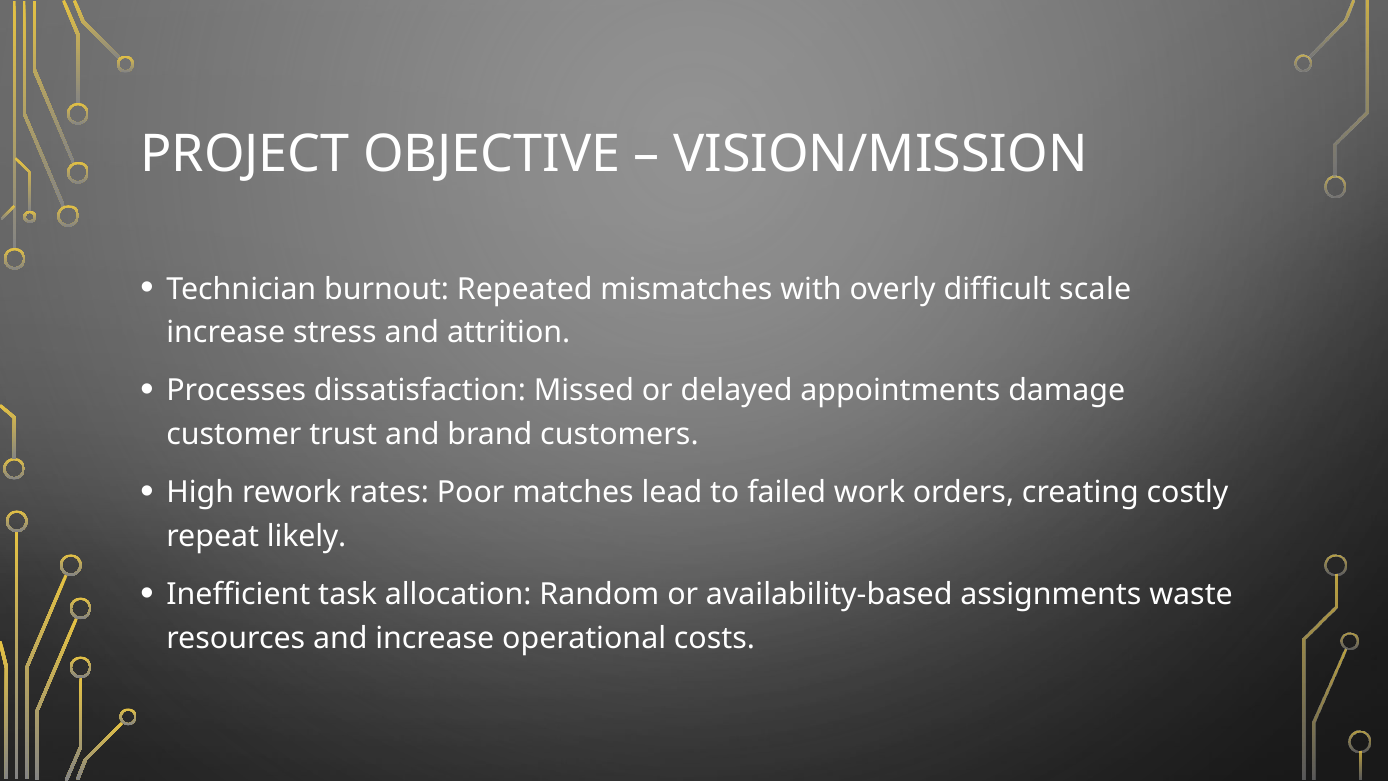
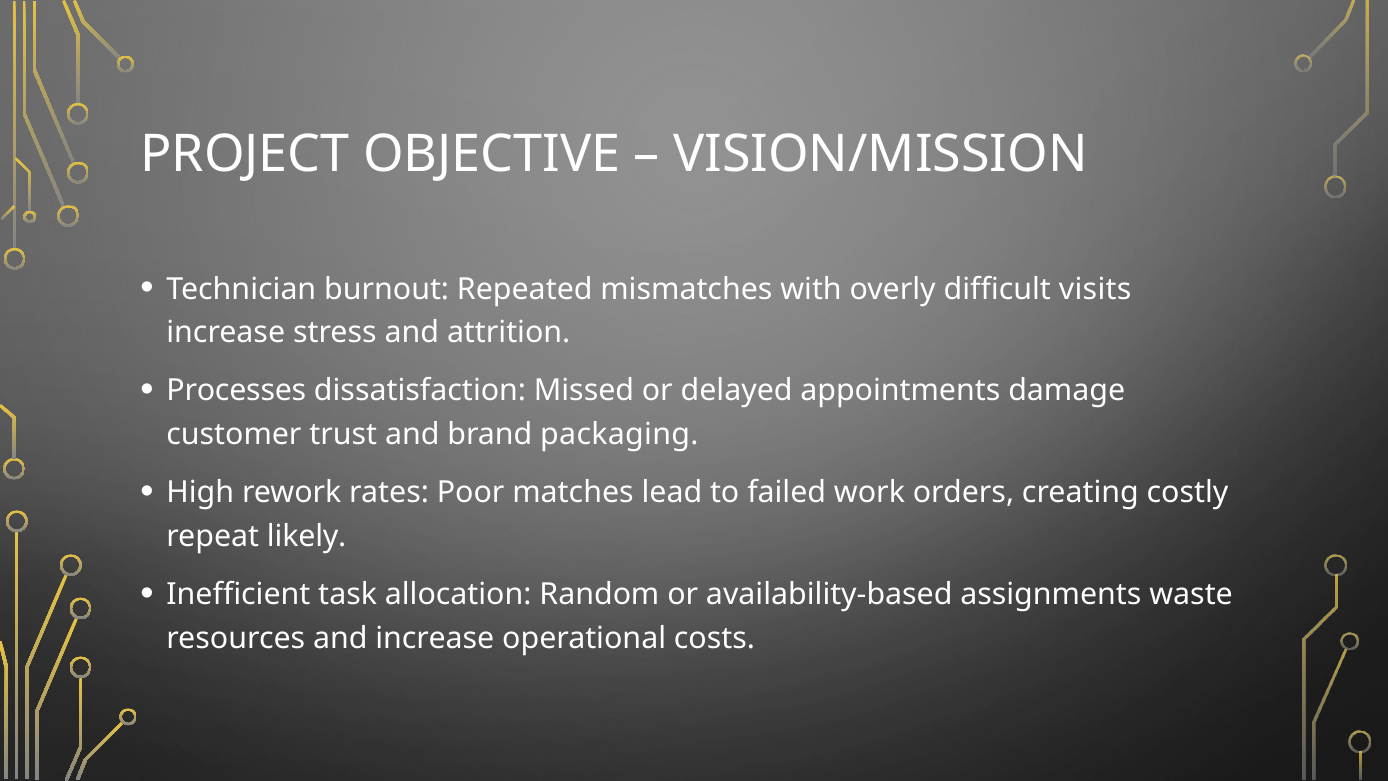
scale: scale -> visits (1095, 289)
customers: customers -> packaging (619, 434)
